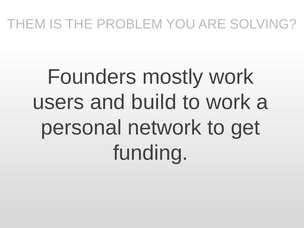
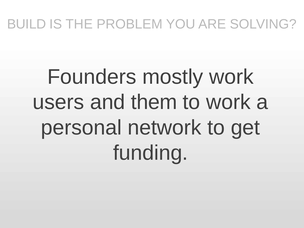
THEM: THEM -> BUILD (27, 24)
build: build -> them (154, 102)
